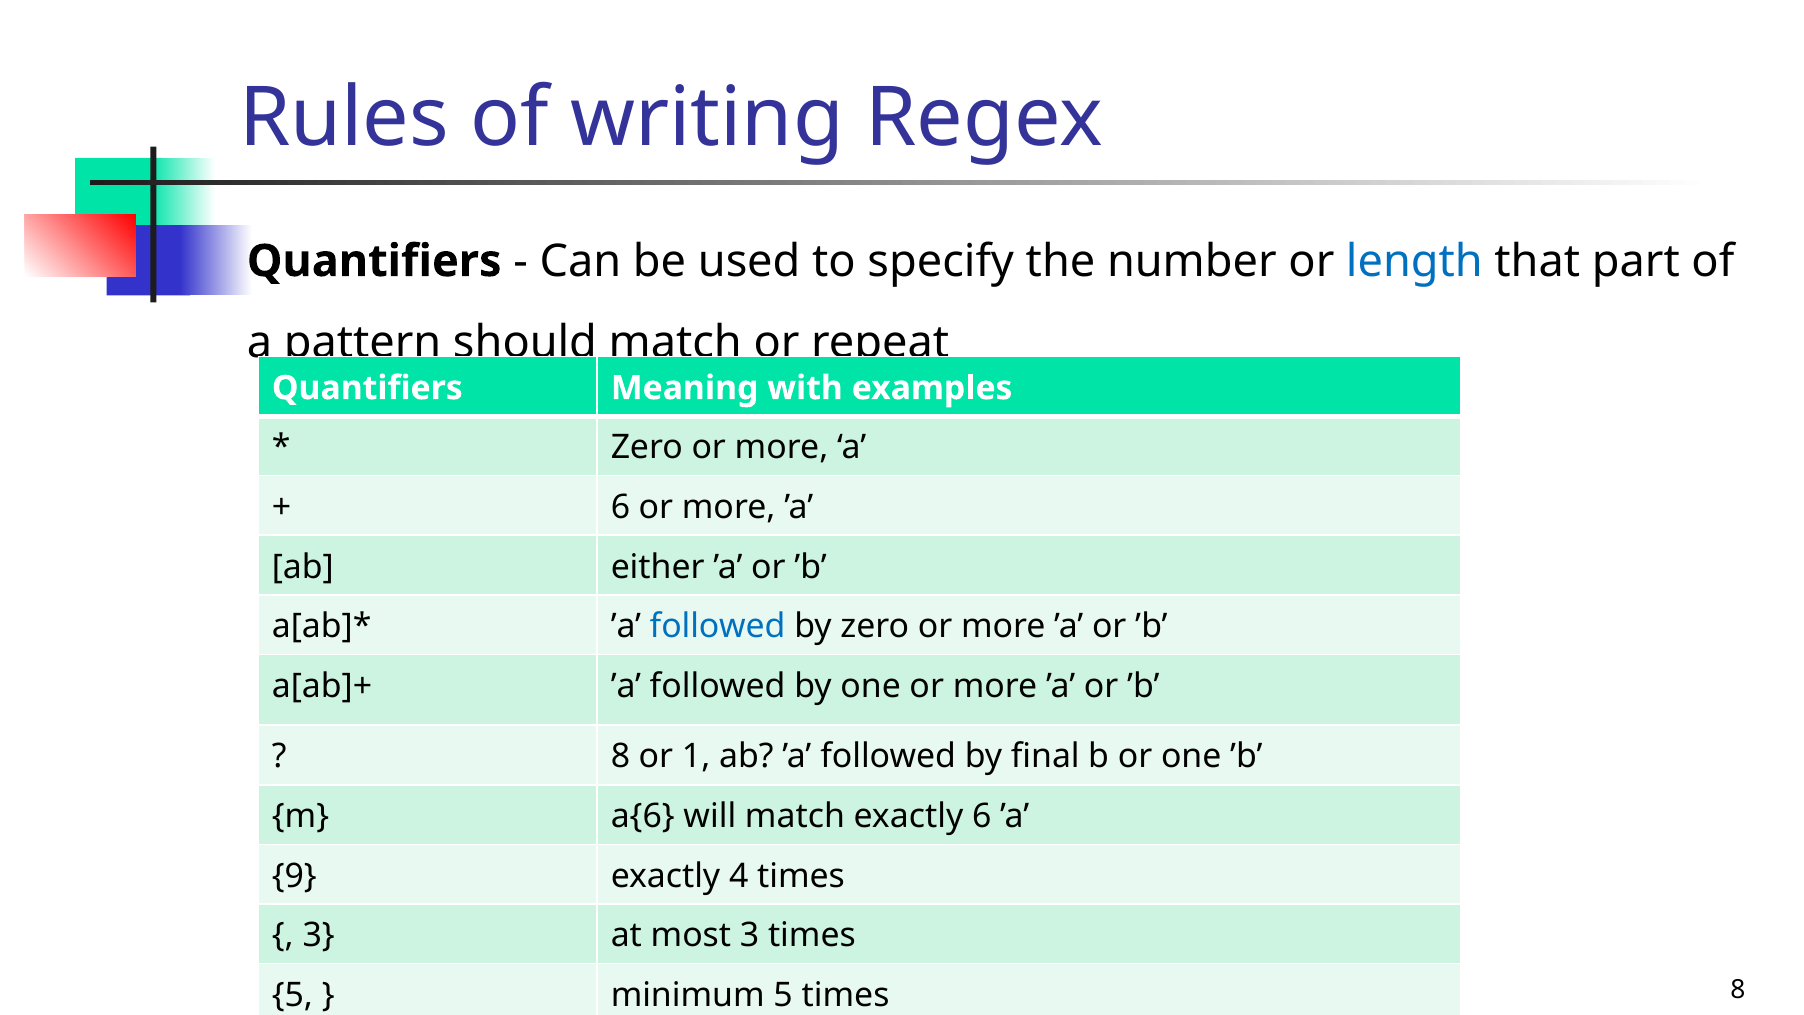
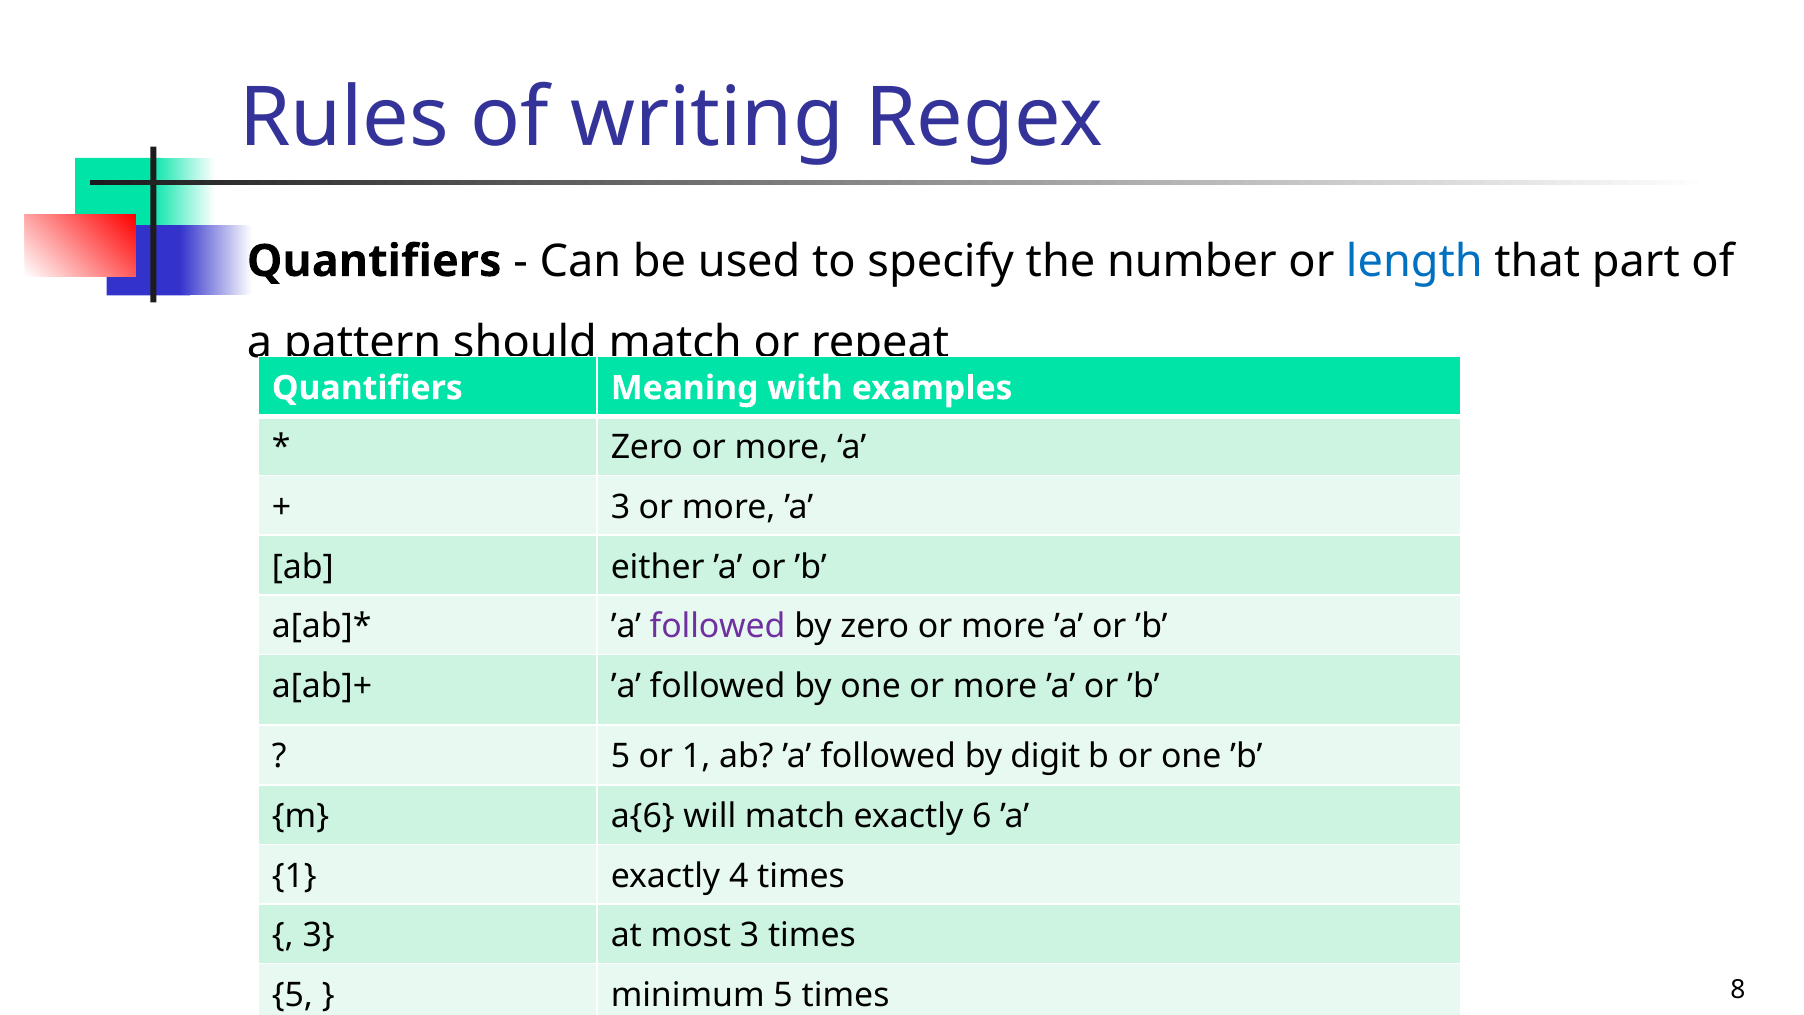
6: 6 -> 3 (620, 507)
followed colour: blue -> purple (718, 626)
8: 8 -> 5 (620, 757)
final: final -> digit (1045, 757)
9: 9 -> 1 (294, 876)
